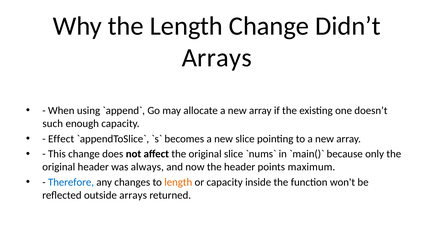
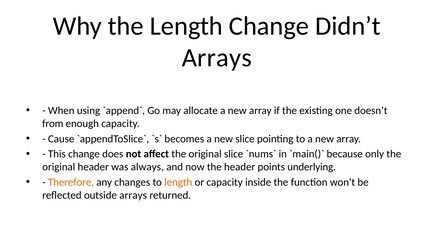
such: such -> from (53, 124)
Effect: Effect -> Cause (61, 139)
maximum: maximum -> underlying (312, 167)
Therefore colour: blue -> orange (71, 182)
